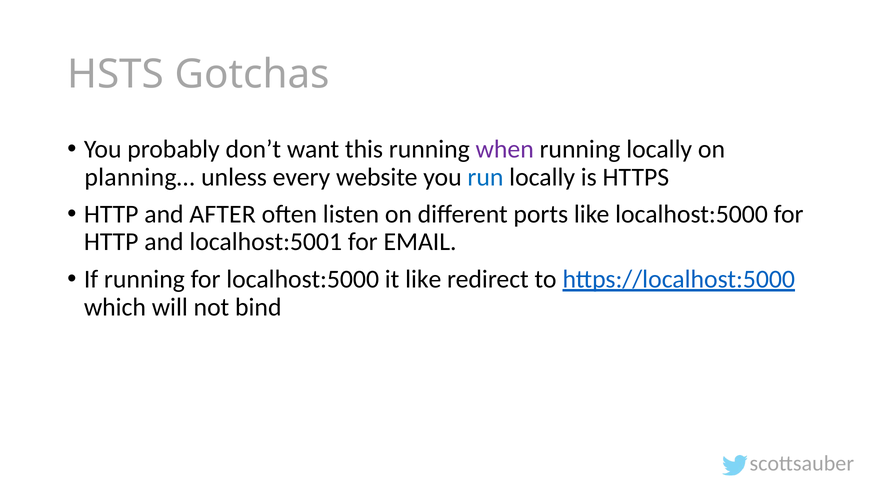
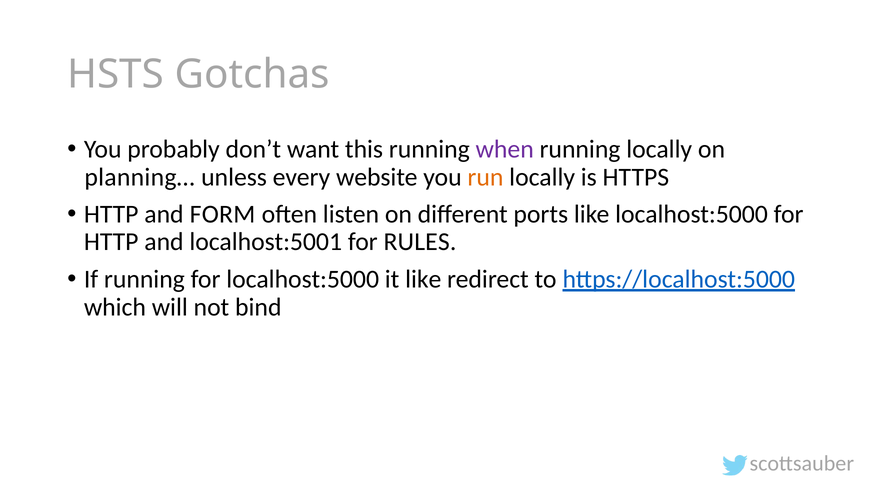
run colour: blue -> orange (485, 177)
AFTER: AFTER -> FORM (223, 214)
EMAIL: EMAIL -> RULES (420, 242)
